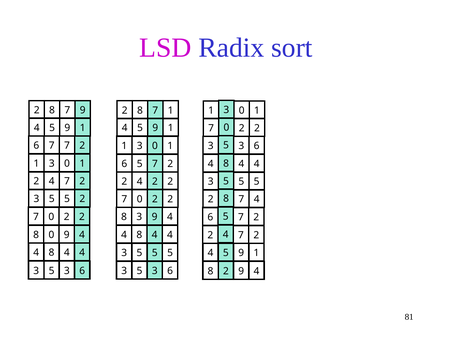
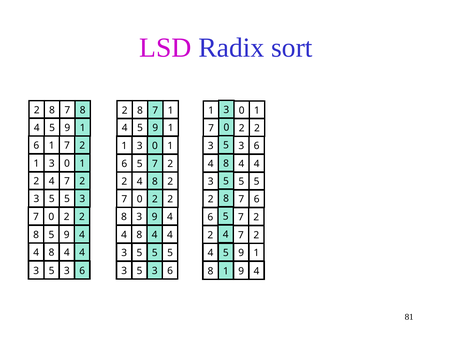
7 9: 9 -> 8 (83, 110)
7: 7 -> 1 (52, 146)
2 4 2: 2 -> 8 (155, 182)
3 5 5 2: 2 -> 3 (82, 199)
7 4: 4 -> 6 (257, 199)
8 0: 0 -> 5 (51, 235)
8 2: 2 -> 1 (226, 271)
